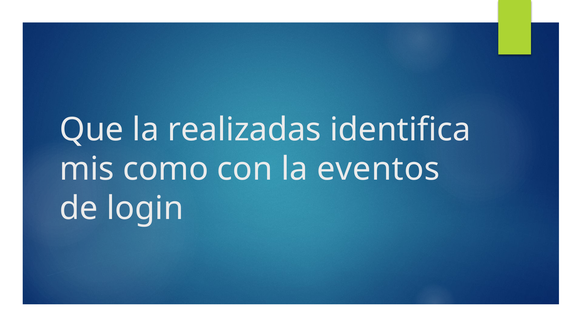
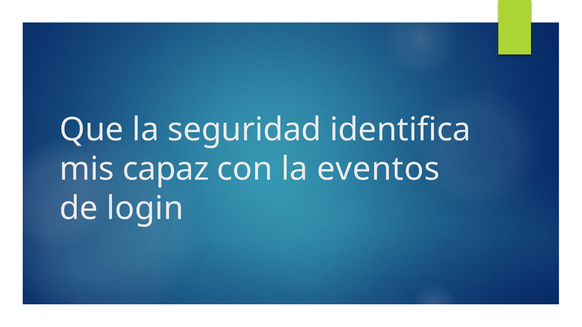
realizadas: realizadas -> seguridad (244, 130)
como: como -> capaz (166, 169)
